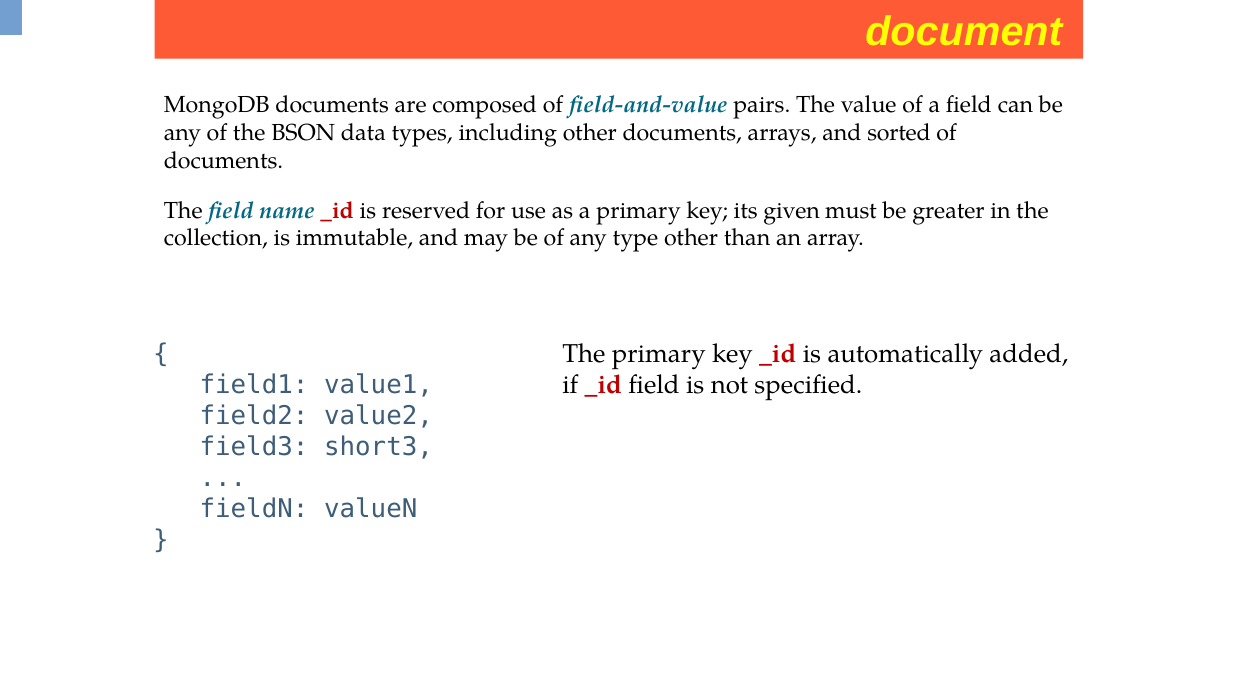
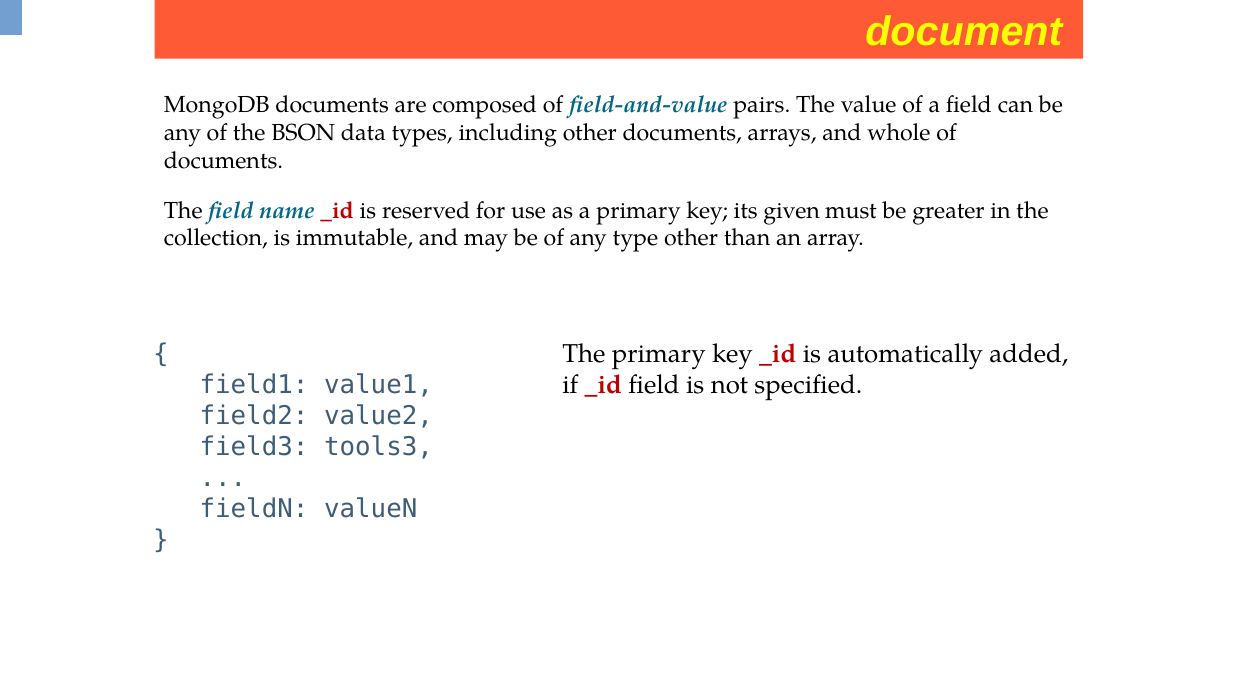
sorted: sorted -> whole (899, 133)
short3: short3 -> tools3 (379, 447)
